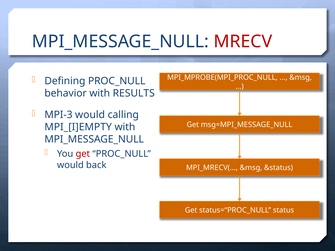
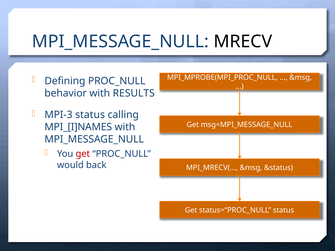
MRECV colour: red -> black (243, 42)
MPI-3 would: would -> status (90, 115)
MPI_[I]EMPTY: MPI_[I]EMPTY -> MPI_[I]NAMES (78, 127)
